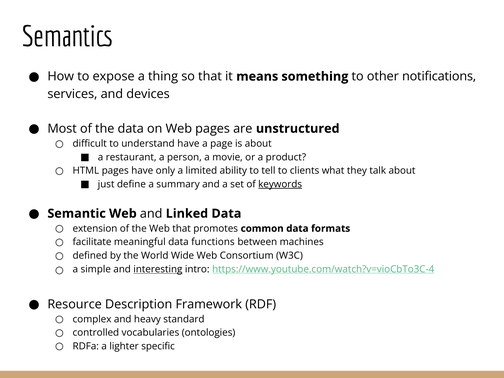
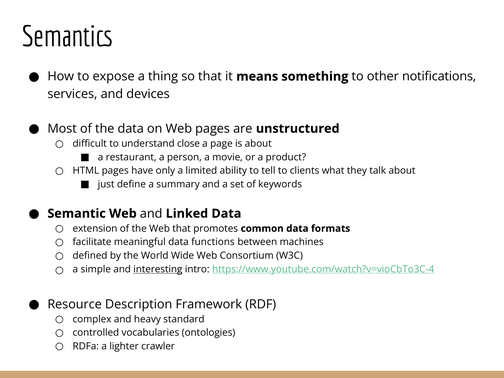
understand have: have -> close (188, 144)
keywords underline: present -> none (280, 184)
specific: specific -> crawler (158, 346)
